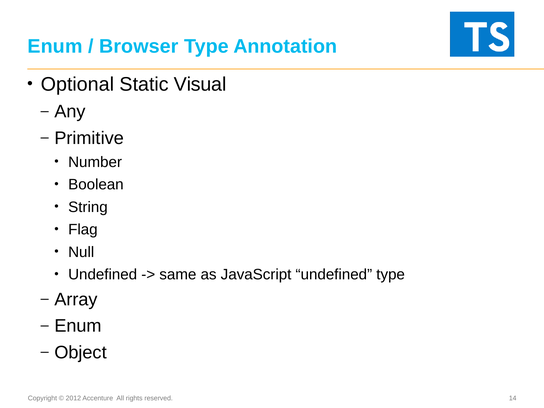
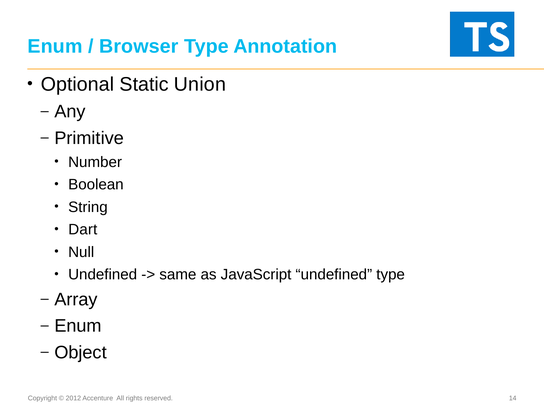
Visual: Visual -> Union (200, 84)
Flag: Flag -> Dart (83, 230)
